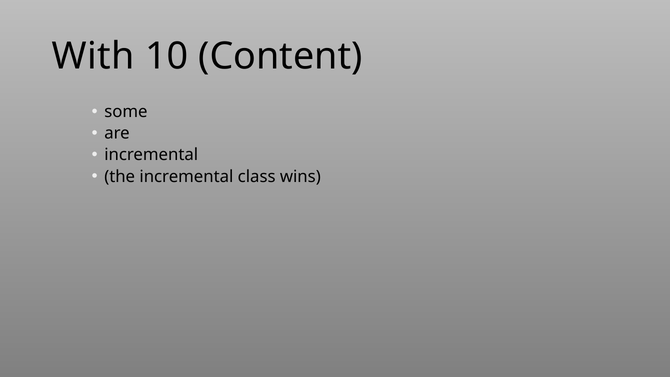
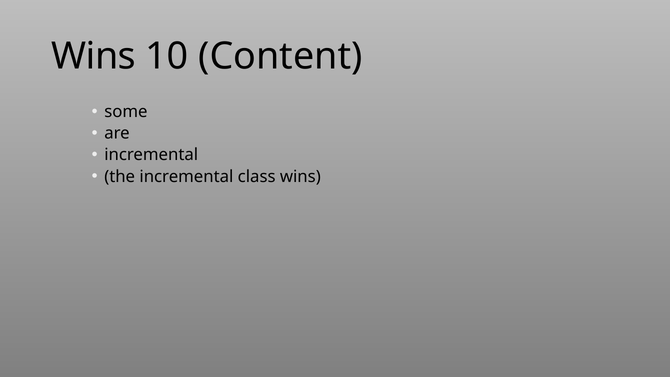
With: With -> Wins (94, 56)
